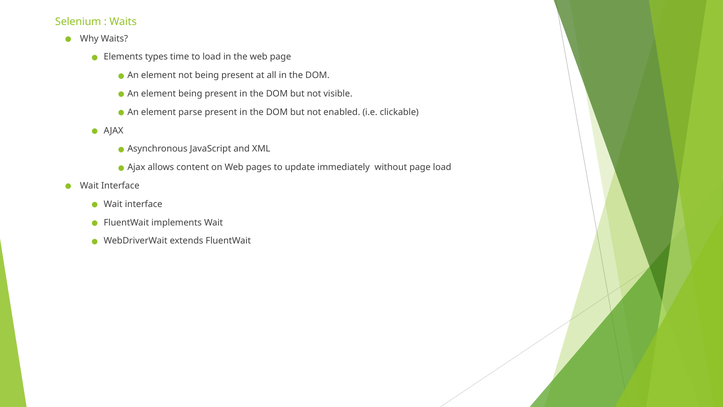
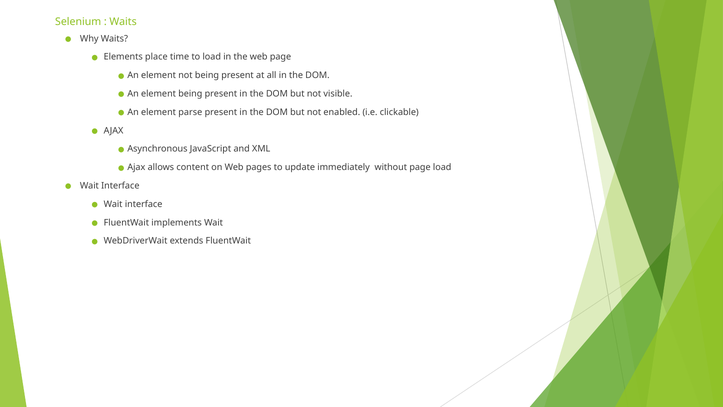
types: types -> place (156, 57)
